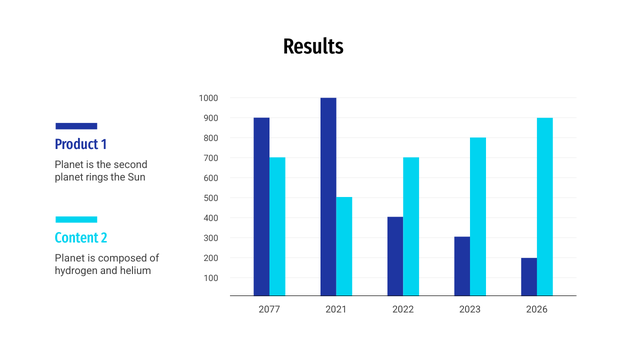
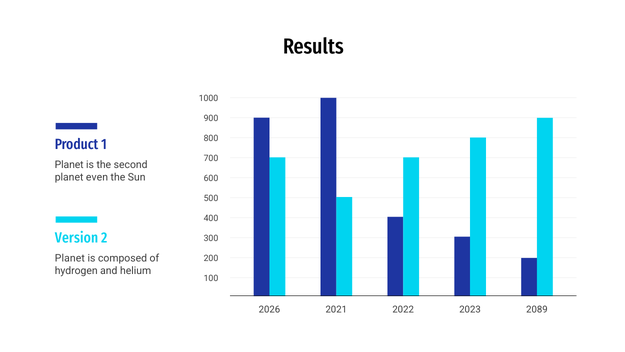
rings: rings -> even (97, 177)
Content: Content -> Version (76, 238)
2077: 2077 -> 2026 (269, 309)
2026: 2026 -> 2089 (537, 309)
